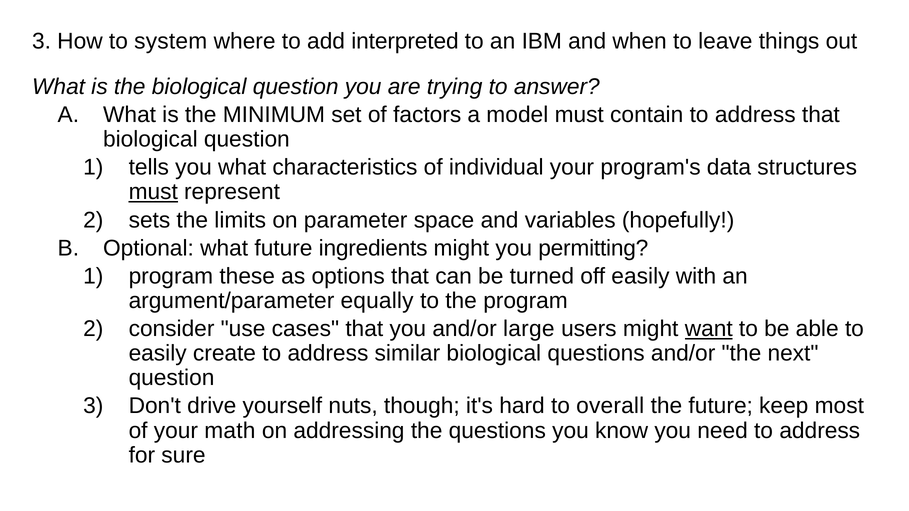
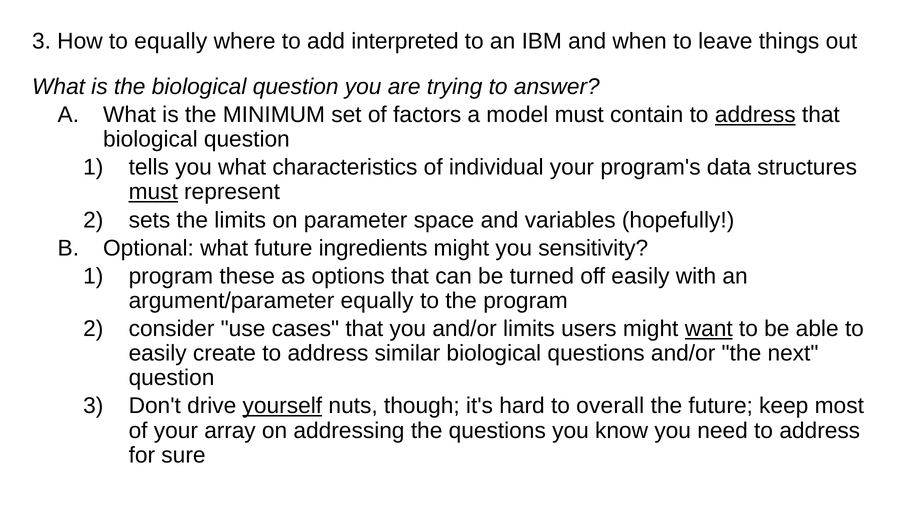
to system: system -> equally (171, 41)
address underline: none -> present (755, 115)
permitting: permitting -> sensitivity (593, 248)
and/or large: large -> limits (529, 329)
yourself underline: none -> present (282, 406)
math: math -> array (230, 431)
